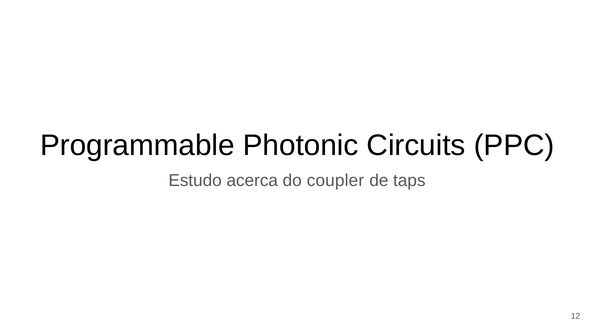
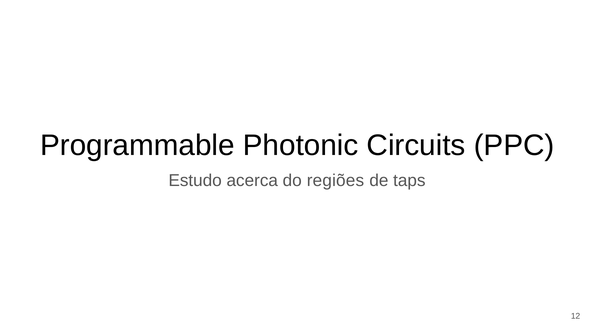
coupler: coupler -> regiões (335, 180)
